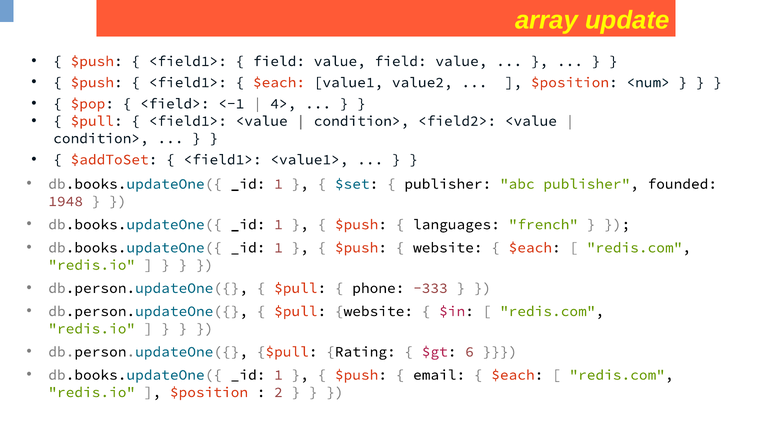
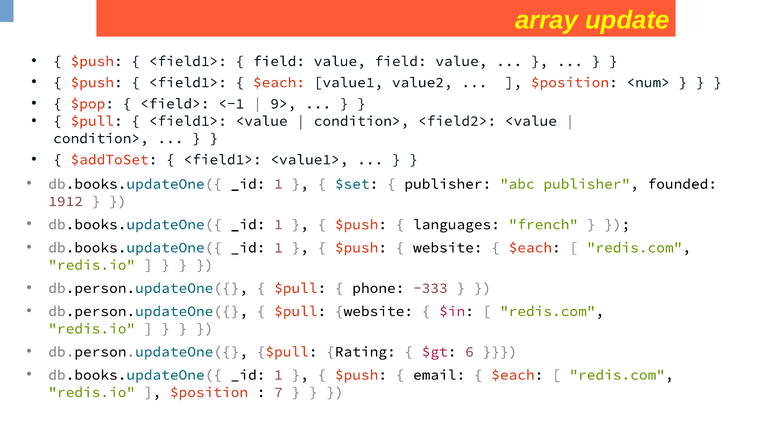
4>: 4> -> 9> (283, 104)
1948: 1948 -> 1912 (66, 201)
2: 2 -> 7 (278, 392)
